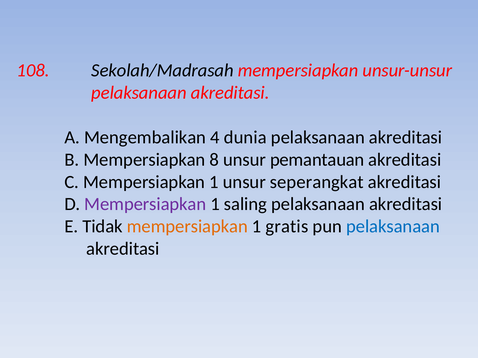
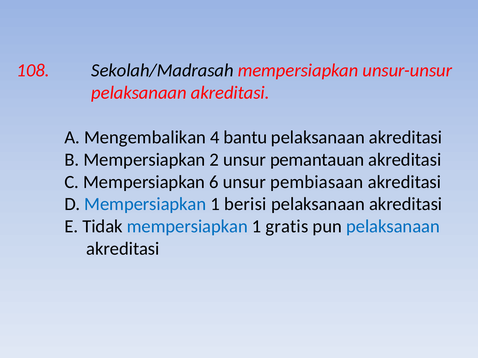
dunia: dunia -> bantu (245, 138)
8: 8 -> 2 (214, 160)
C Mempersiapkan 1: 1 -> 6 (214, 182)
seperangkat: seperangkat -> pembiasaan (317, 182)
Mempersiapkan colour: purple -> blue (145, 204)
saling: saling -> berisi (245, 204)
mempersiapkan colour: orange -> blue (187, 227)
